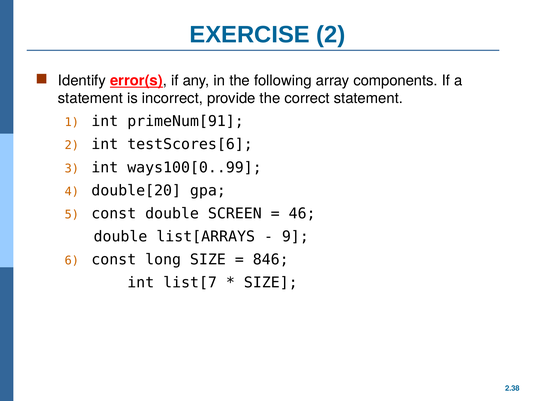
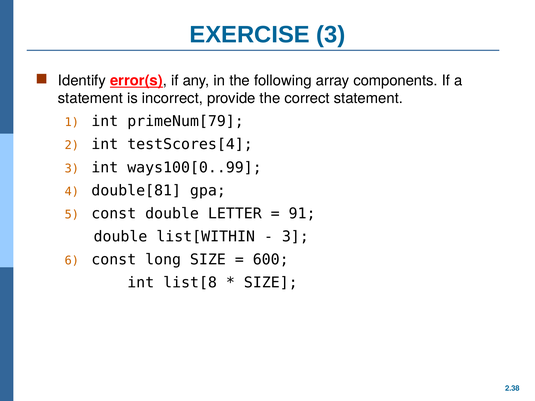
EXERCISE 2: 2 -> 3 (331, 35)
primeNum[91: primeNum[91 -> primeNum[79 (186, 121)
testScores[6: testScores[6 -> testScores[4 (190, 145)
double[20: double[20 -> double[81 (136, 191)
SCREEN: SCREEN -> LETTER (235, 214)
46: 46 -> 91 (302, 214)
list[ARRAYS: list[ARRAYS -> list[WITHIN (206, 237)
9: 9 -> 3 (295, 237)
846: 846 -> 600 (271, 260)
list[7: list[7 -> list[8 (190, 283)
